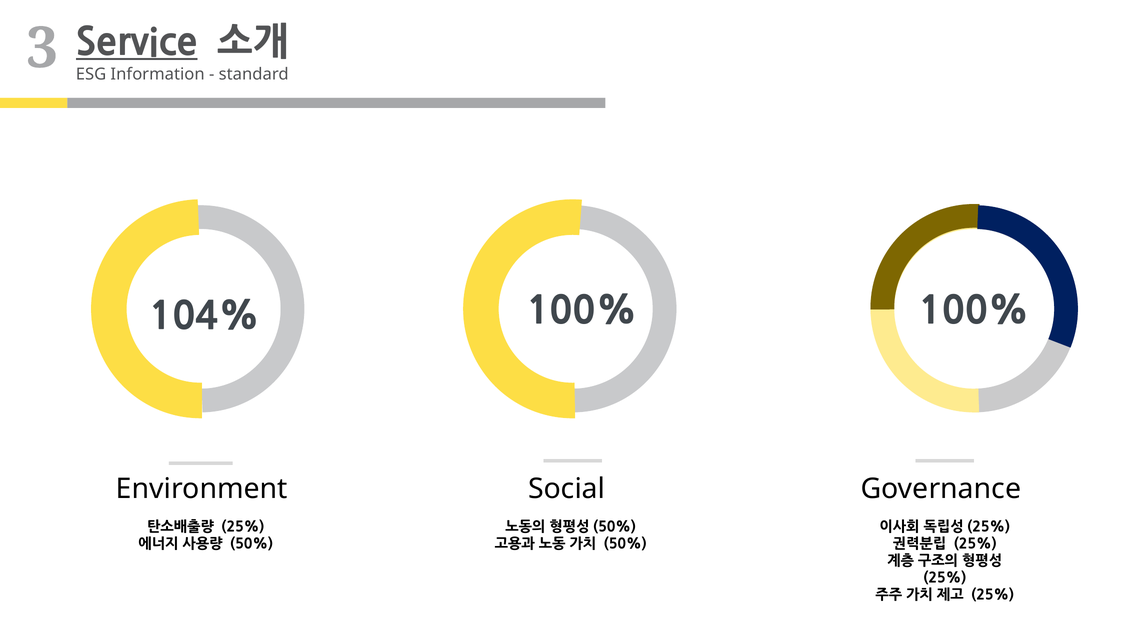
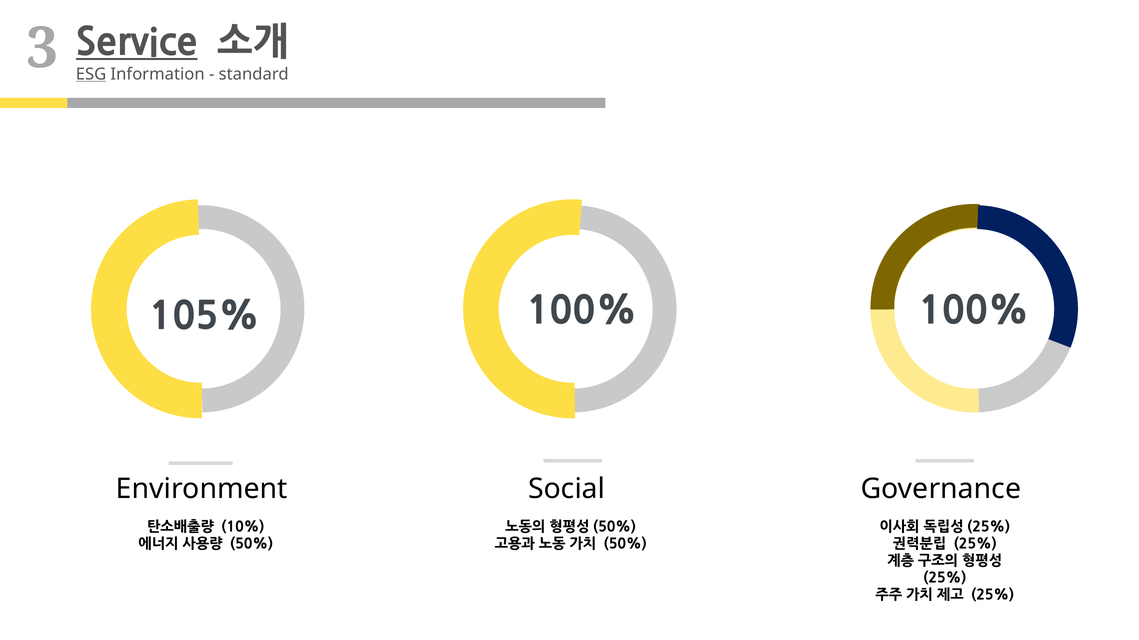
ESG underline: none -> present (91, 74)
104%: 104% -> 105% (204, 317)
25%: 25% -> 10% (243, 528)
